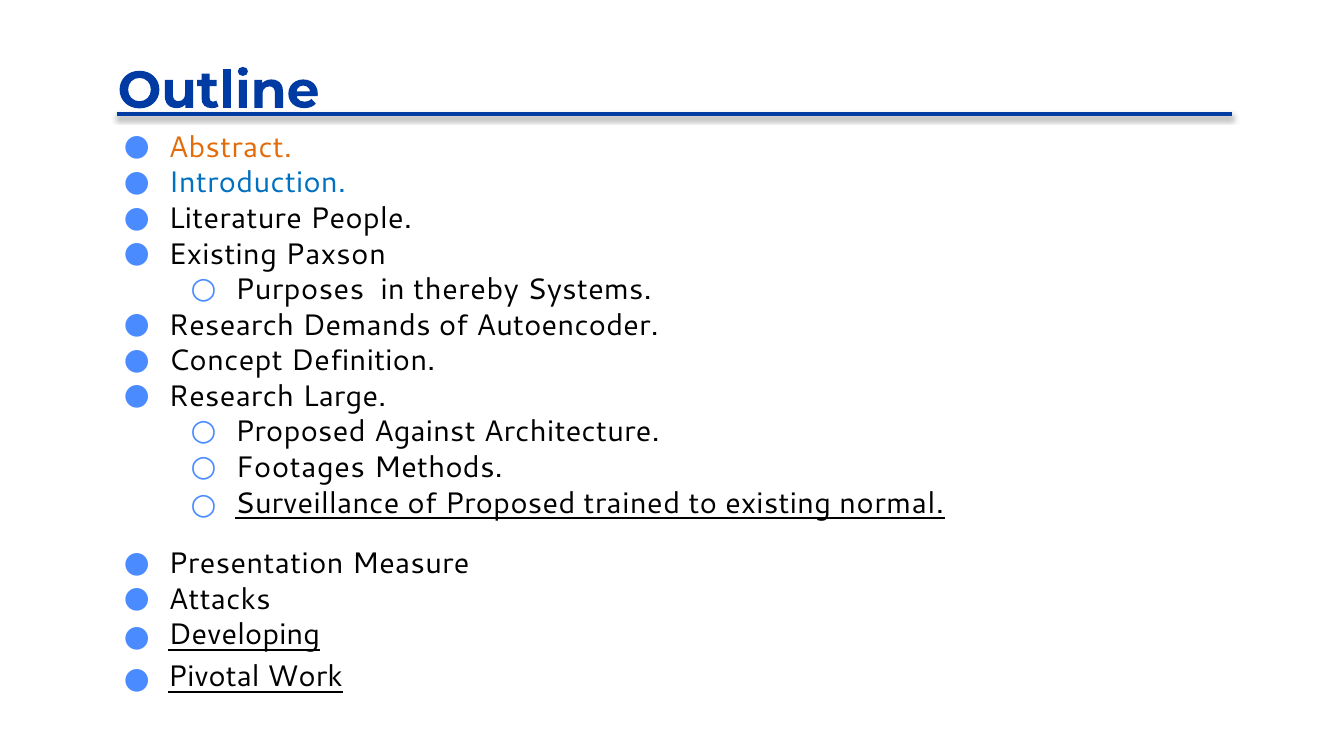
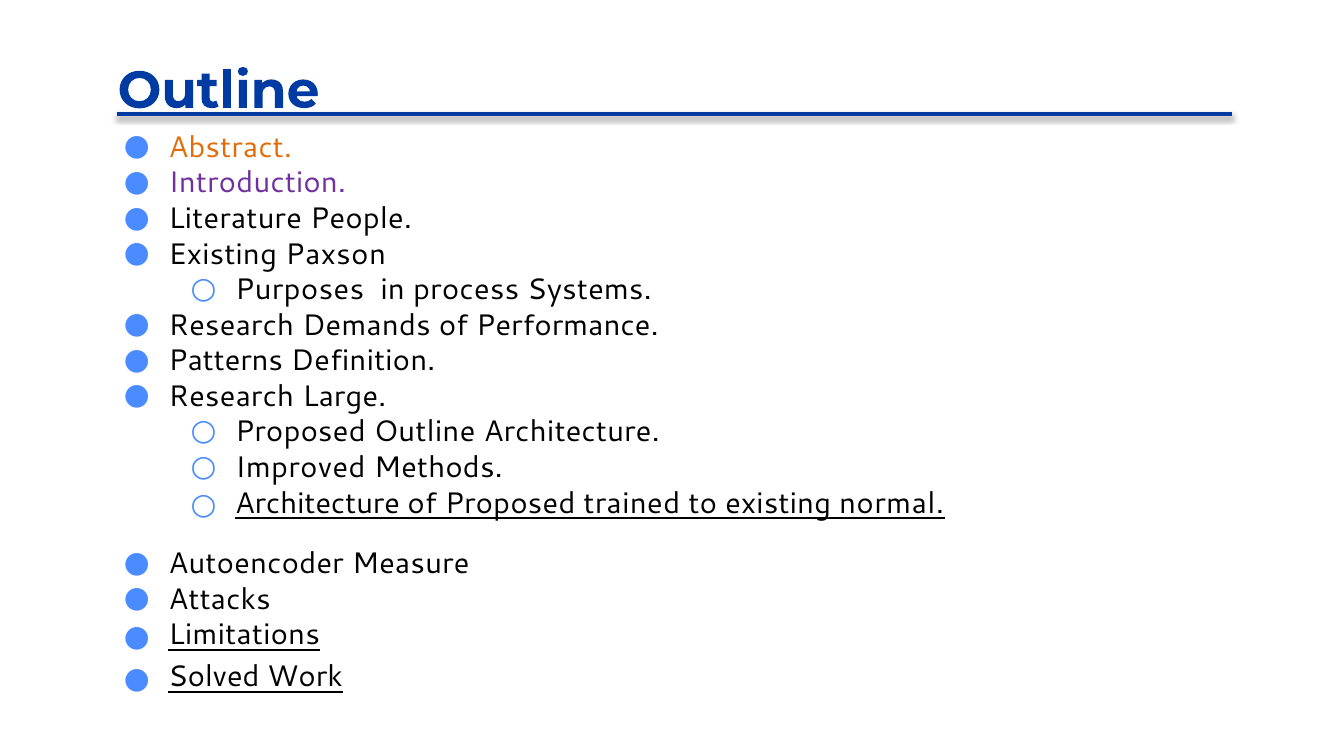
Introduction colour: blue -> purple (257, 183)
thereby: thereby -> process (466, 290)
Autoencoder: Autoencoder -> Performance (567, 326)
Concept: Concept -> Patterns (226, 361)
Proposed Against: Against -> Outline (425, 432)
Footages: Footages -> Improved (300, 468)
Surveillance: Surveillance -> Architecture (317, 504)
Presentation: Presentation -> Autoencoder (256, 564)
Developing: Developing -> Limitations (244, 635)
Pivotal: Pivotal -> Solved (214, 677)
